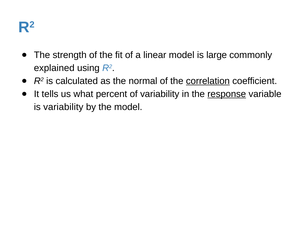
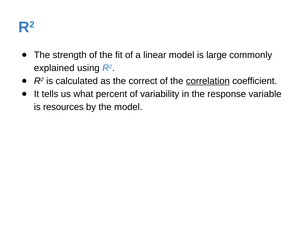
normal: normal -> correct (143, 81)
response underline: present -> none (227, 94)
is variability: variability -> resources (63, 107)
